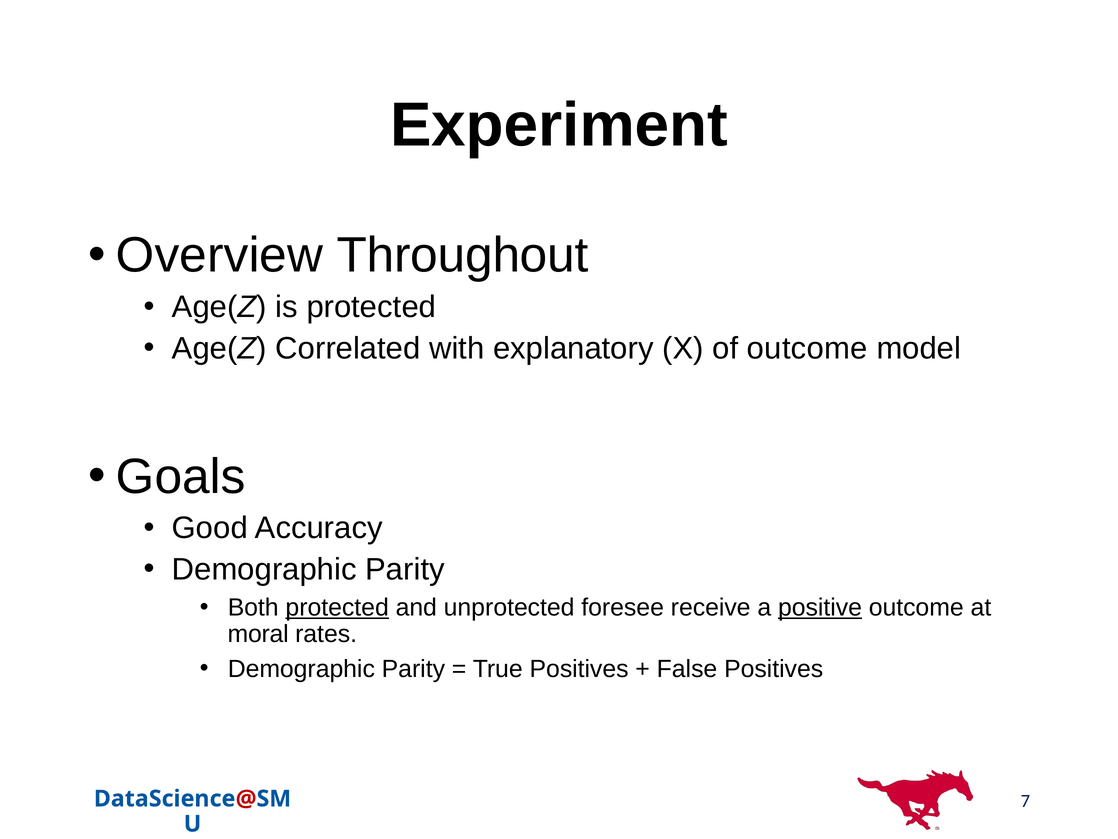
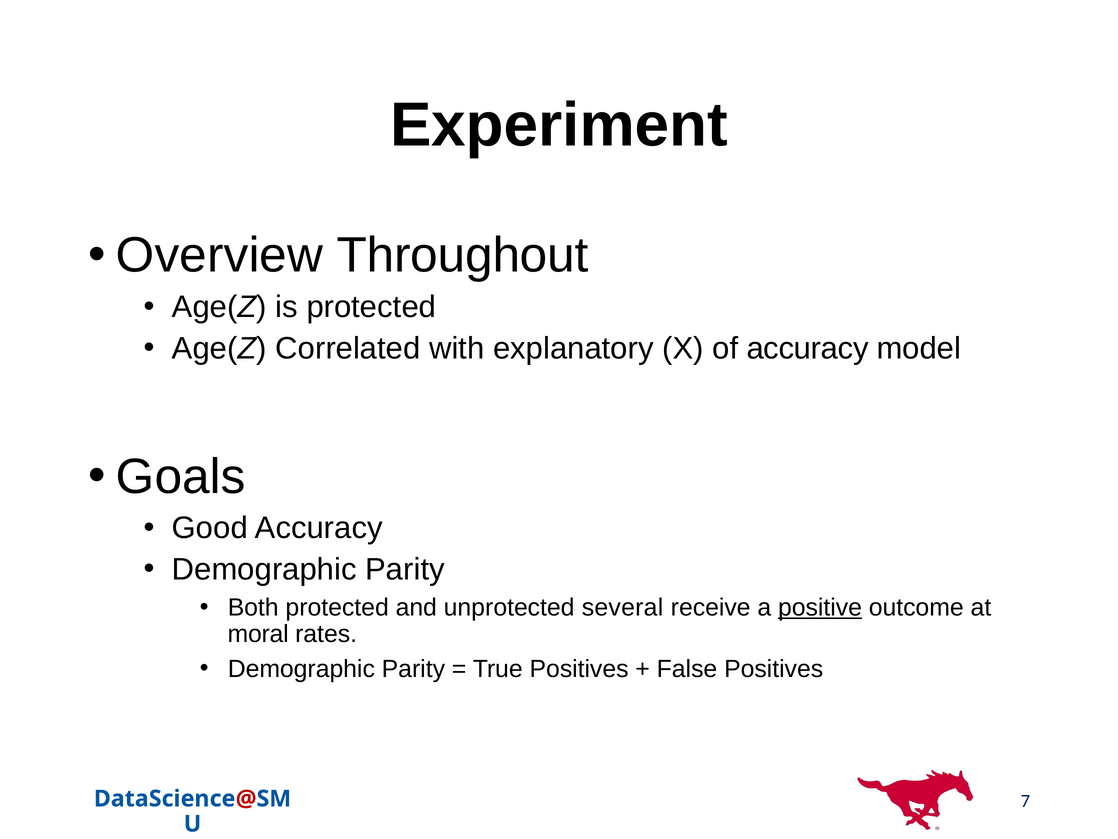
of outcome: outcome -> accuracy (808, 348)
protected underline: present -> none (337, 607)
foresee: foresee -> several (623, 607)
